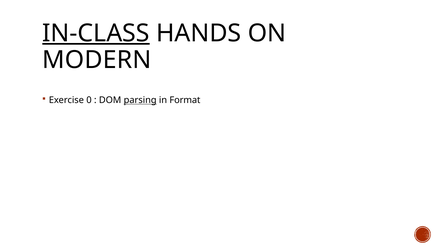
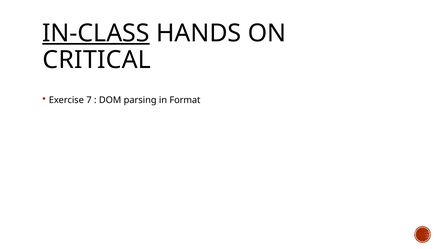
MODERN: MODERN -> CRITICAL (97, 60)
0: 0 -> 7 (89, 100)
parsing underline: present -> none (140, 100)
